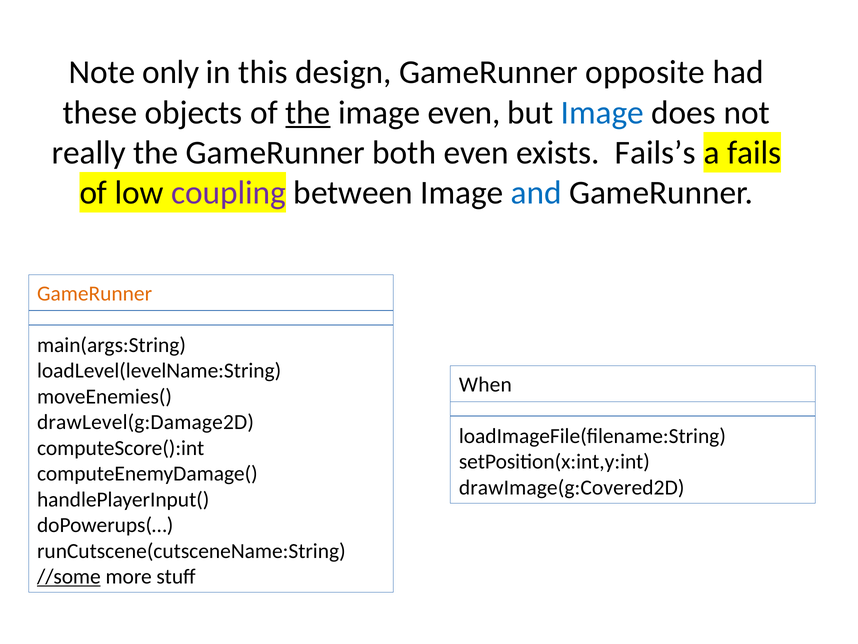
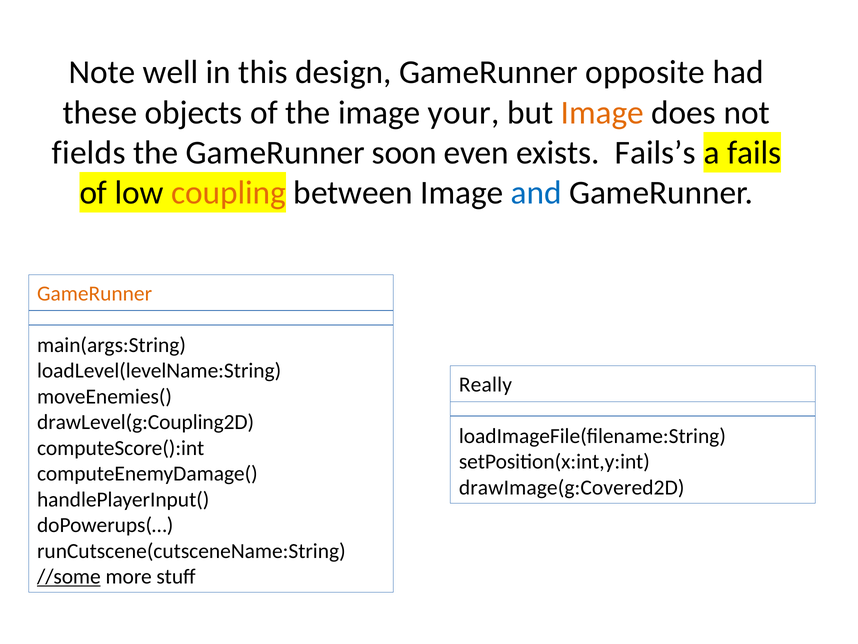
only: only -> well (171, 72)
the underline: present -> none (308, 112)
image even: even -> your (464, 112)
Image colour: blue -> orange (602, 112)
really: really -> fields (89, 153)
both: both -> soon (404, 153)
coupling colour: purple -> orange (228, 193)
When: When -> Really (485, 384)
drawLevel(g:Damage2D: drawLevel(g:Damage2D -> drawLevel(g:Coupling2D (146, 422)
